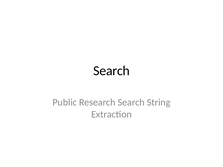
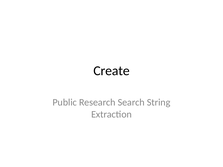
Search: Search -> Create (112, 71)
